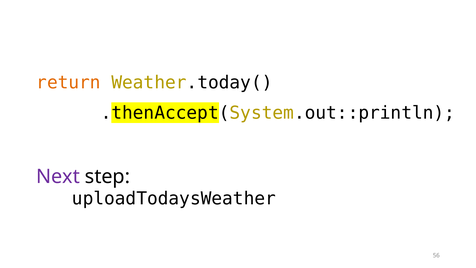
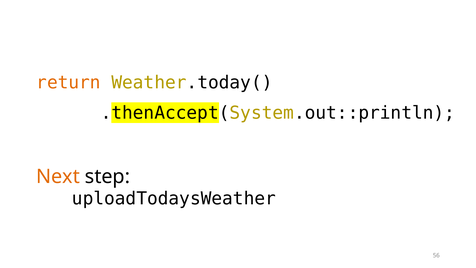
Next colour: purple -> orange (58, 176)
